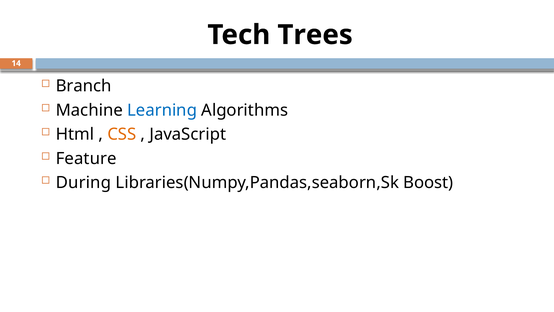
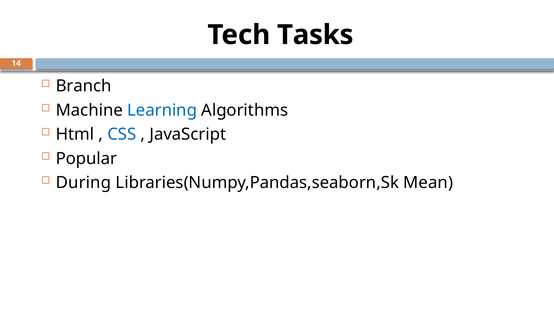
Trees: Trees -> Tasks (315, 35)
CSS colour: orange -> blue (122, 134)
Feature: Feature -> Popular (86, 158)
Boost: Boost -> Mean (428, 183)
